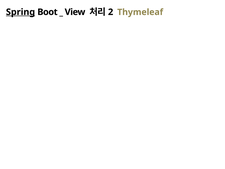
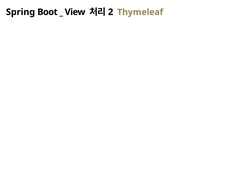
Spring underline: present -> none (20, 12)
